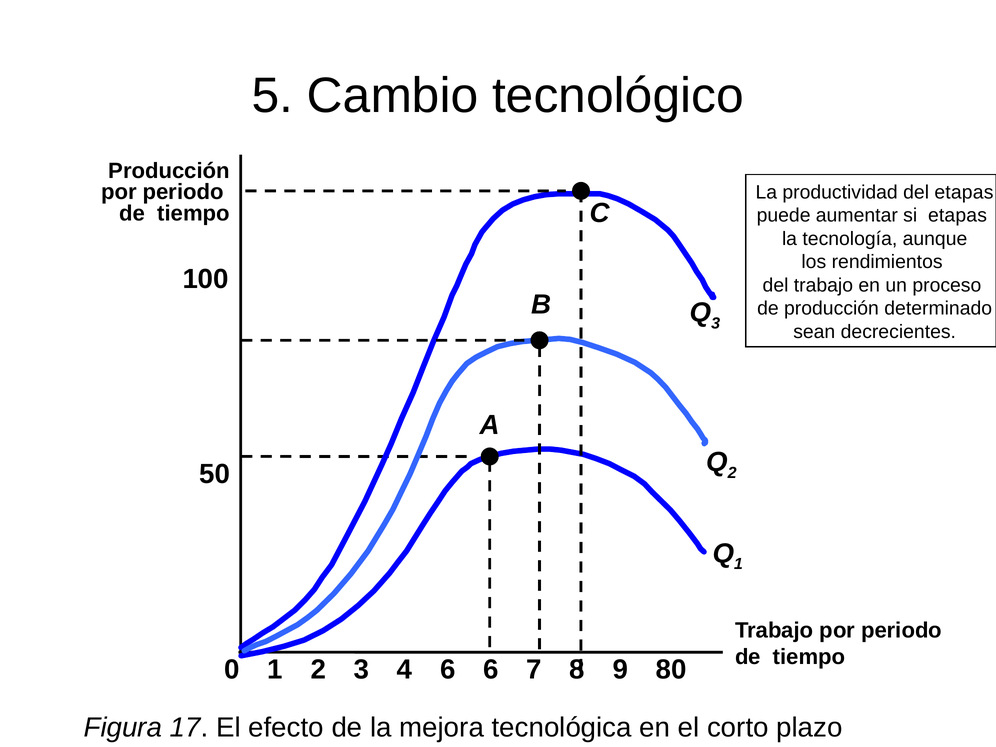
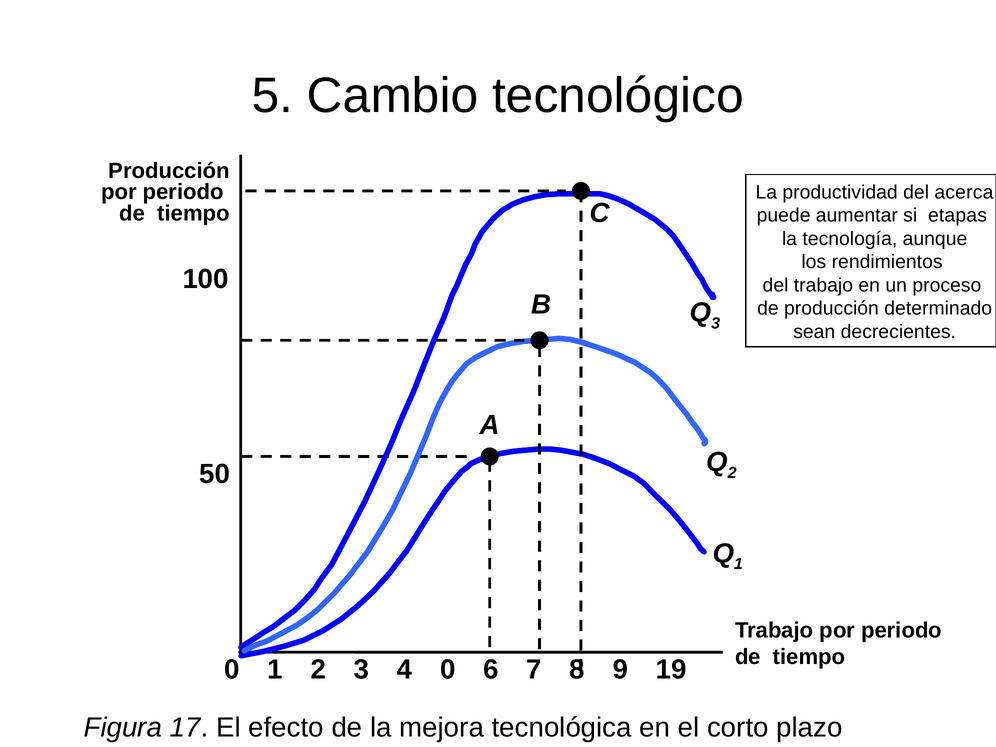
del etapas: etapas -> acerca (964, 192)
4 6: 6 -> 0 (448, 669)
80: 80 -> 19 (671, 669)
